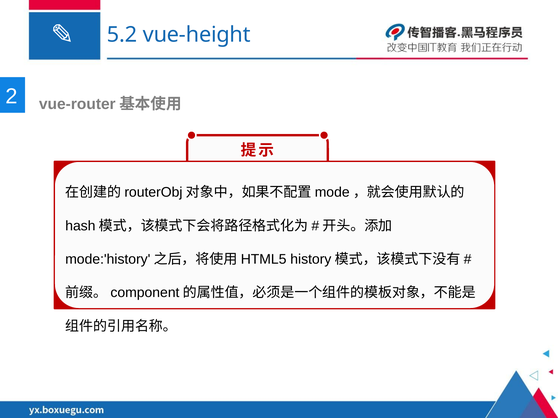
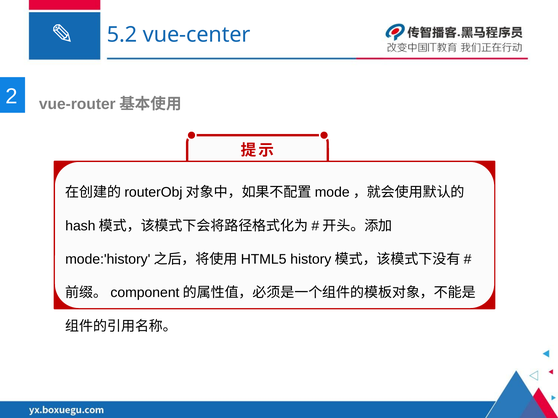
vue-height: vue-height -> vue-center (197, 35)
